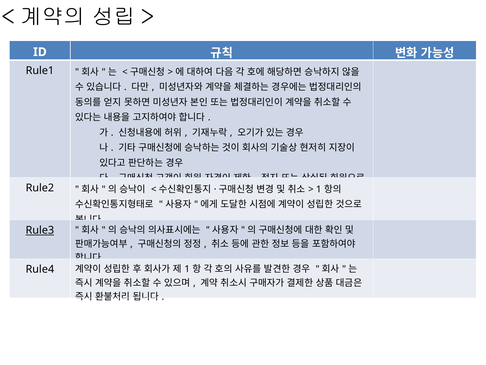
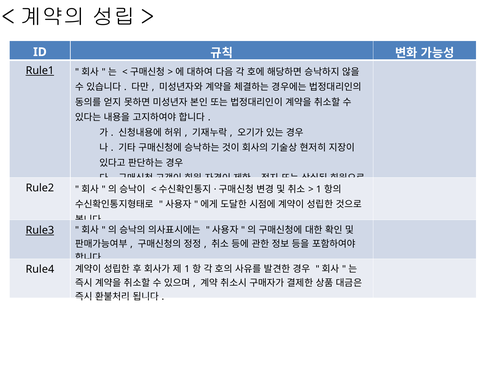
Rule1 underline: none -> present (40, 70)
